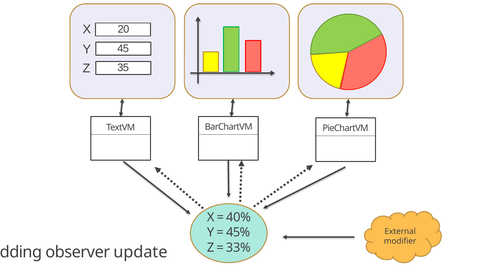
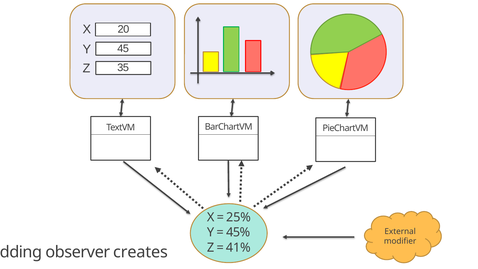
40%: 40% -> 25% (238, 217)
33%: 33% -> 41% (238, 247)
update: update -> creates (141, 252)
